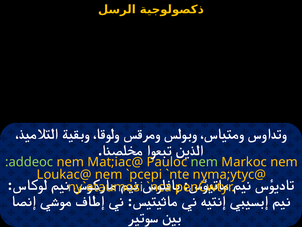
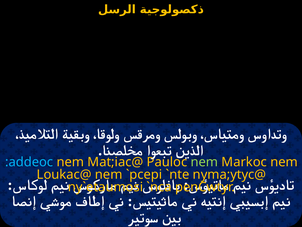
:addeoc colour: light green -> light blue (29, 162)
